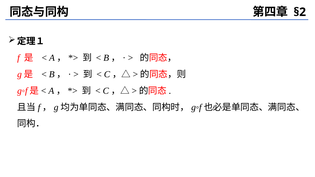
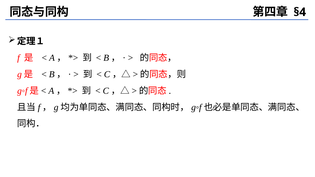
§2: §2 -> §4 (300, 12)
